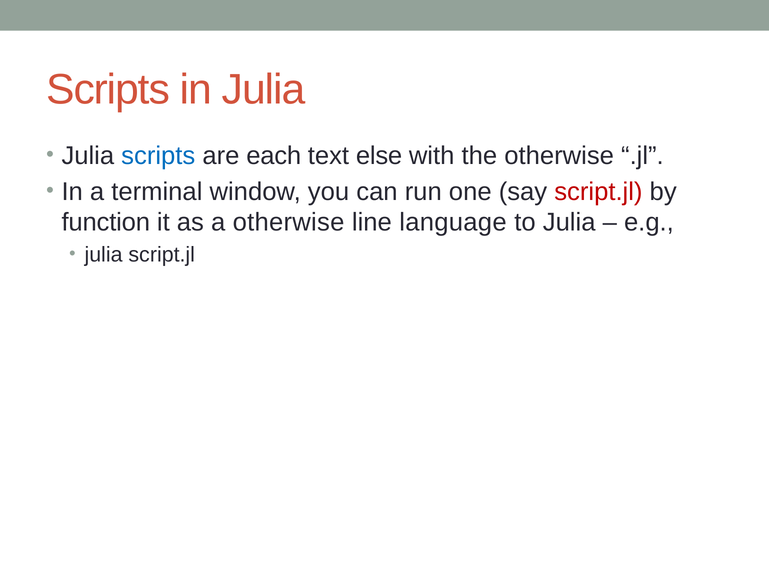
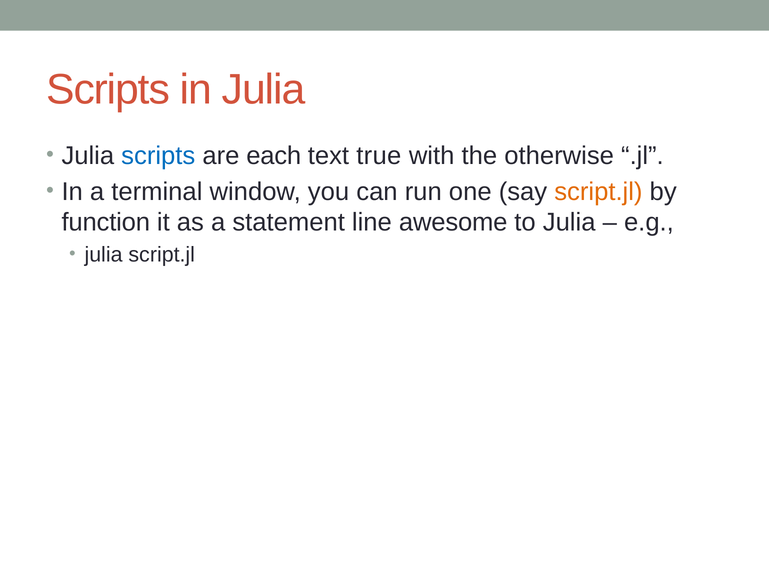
else: else -> true (379, 156)
script.jl colour: red -> orange (598, 191)
a otherwise: otherwise -> statement (289, 222)
language: language -> awesome (453, 222)
